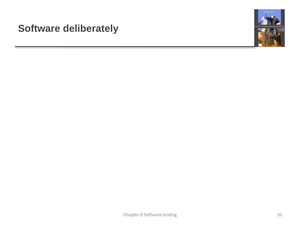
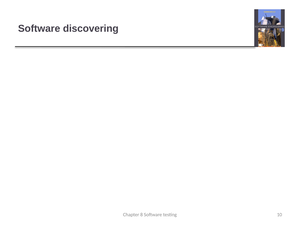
Software deliberately: deliberately -> discovering (91, 28)
